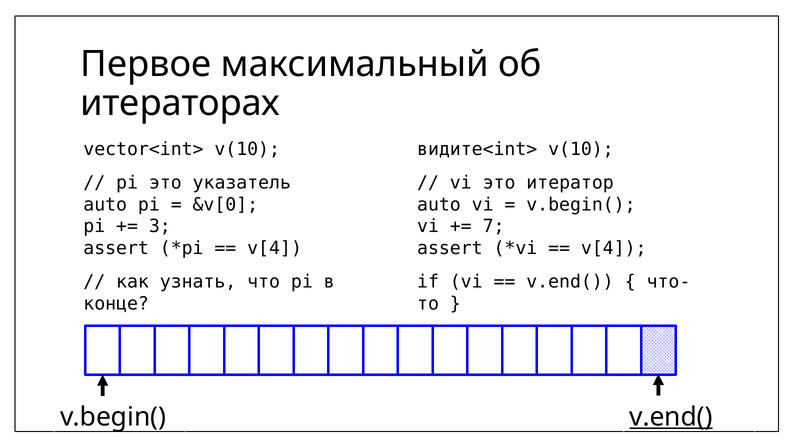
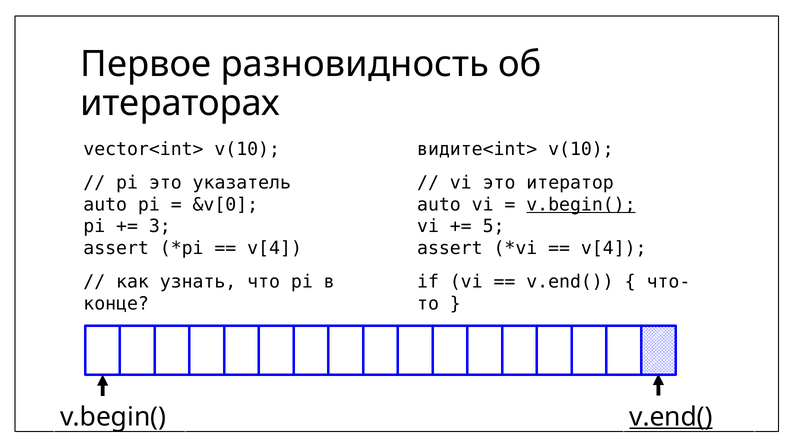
максимальный: максимальный -> разновидность (355, 64)
v.begin( underline: none -> present (581, 204)
7: 7 -> 5 (494, 226)
